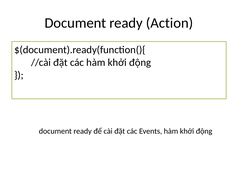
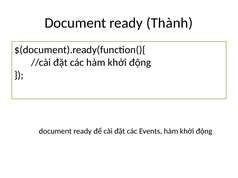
Action: Action -> Thành (170, 23)
